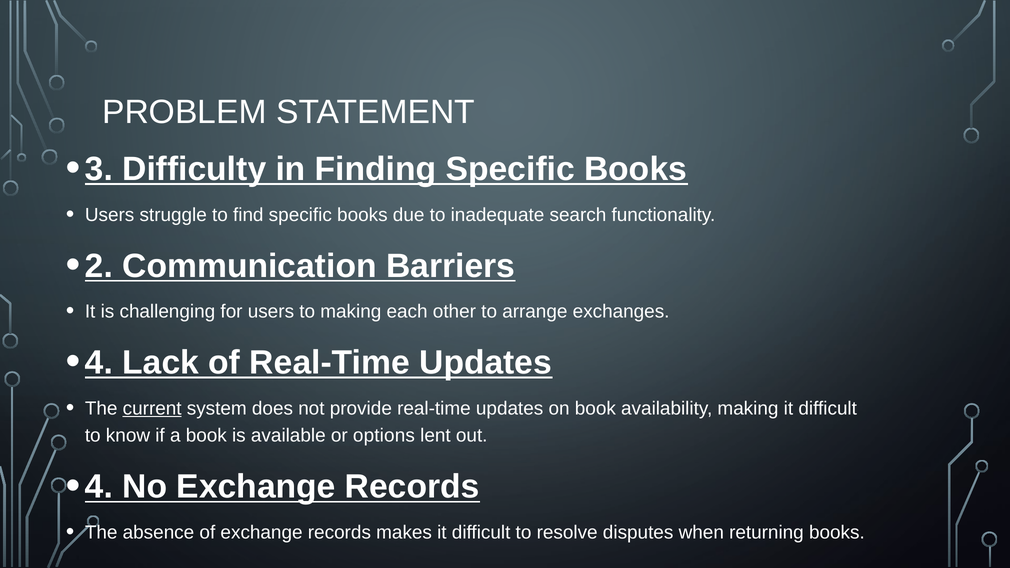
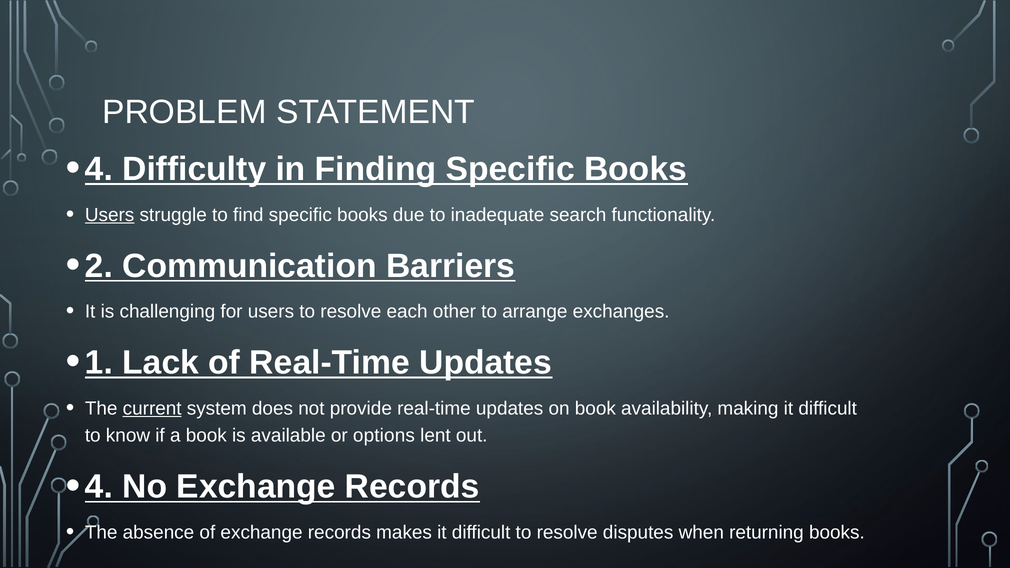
3: 3 -> 4 (99, 169)
Users underline: none -> present (110, 215)
users to making: making -> resolve (351, 312)
4: 4 -> 1 (99, 363)
